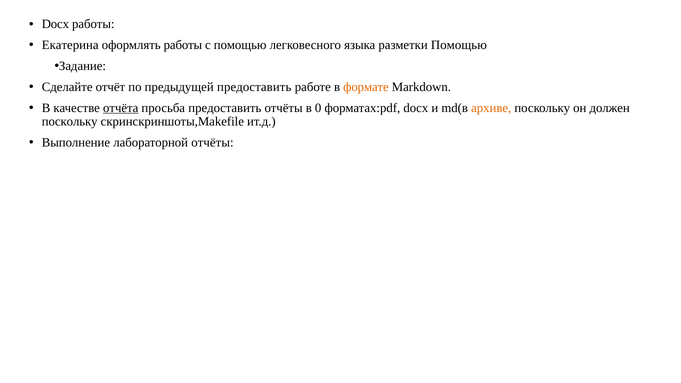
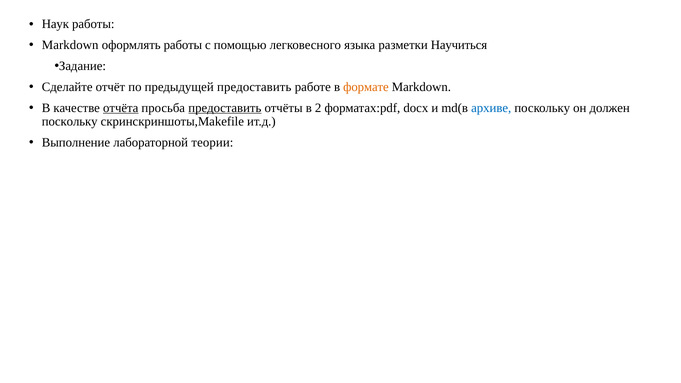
Docx: Docx -> Наук (55, 24)
Екатерина: Екатерина -> Markdown (70, 45)
разметки Помощью: Помощью -> Научиться (459, 45)
предоставить underline: none -> present (225, 108)
0: 0 -> 2 (318, 108)
архиве colour: orange -> blue (491, 108)
лабораторной отчёты: отчёты -> теории (212, 143)
